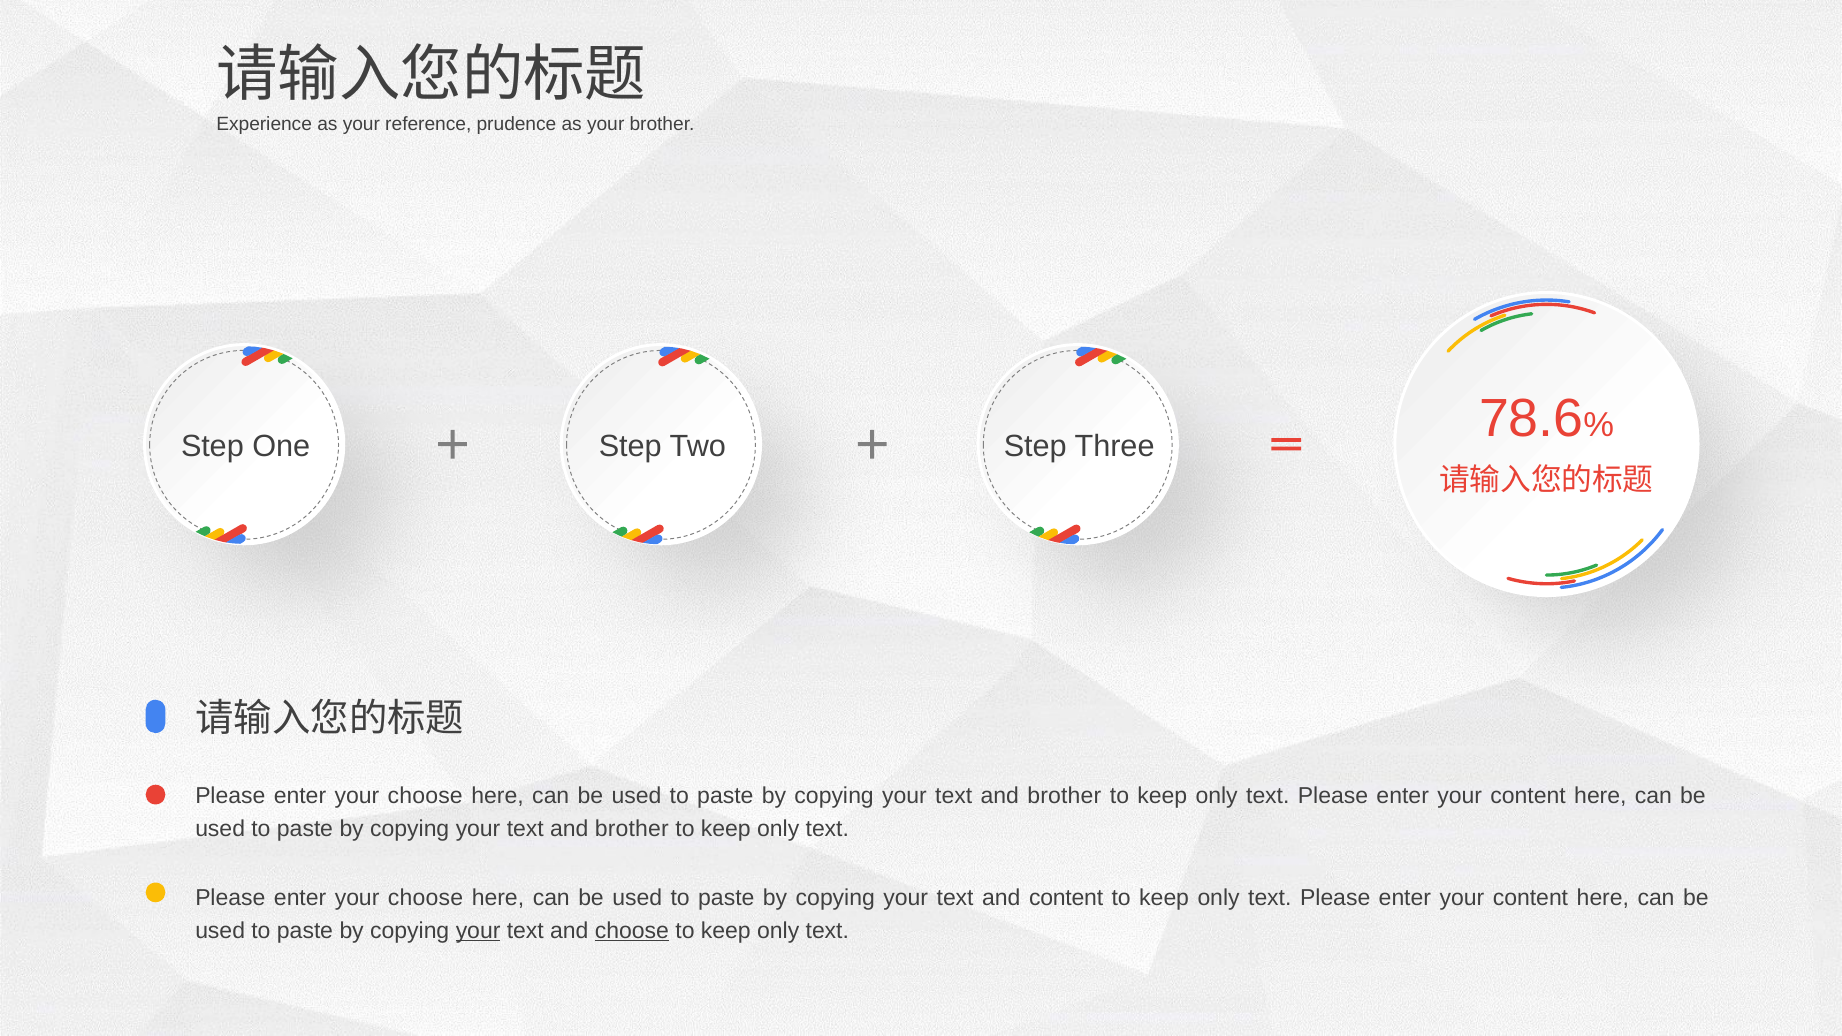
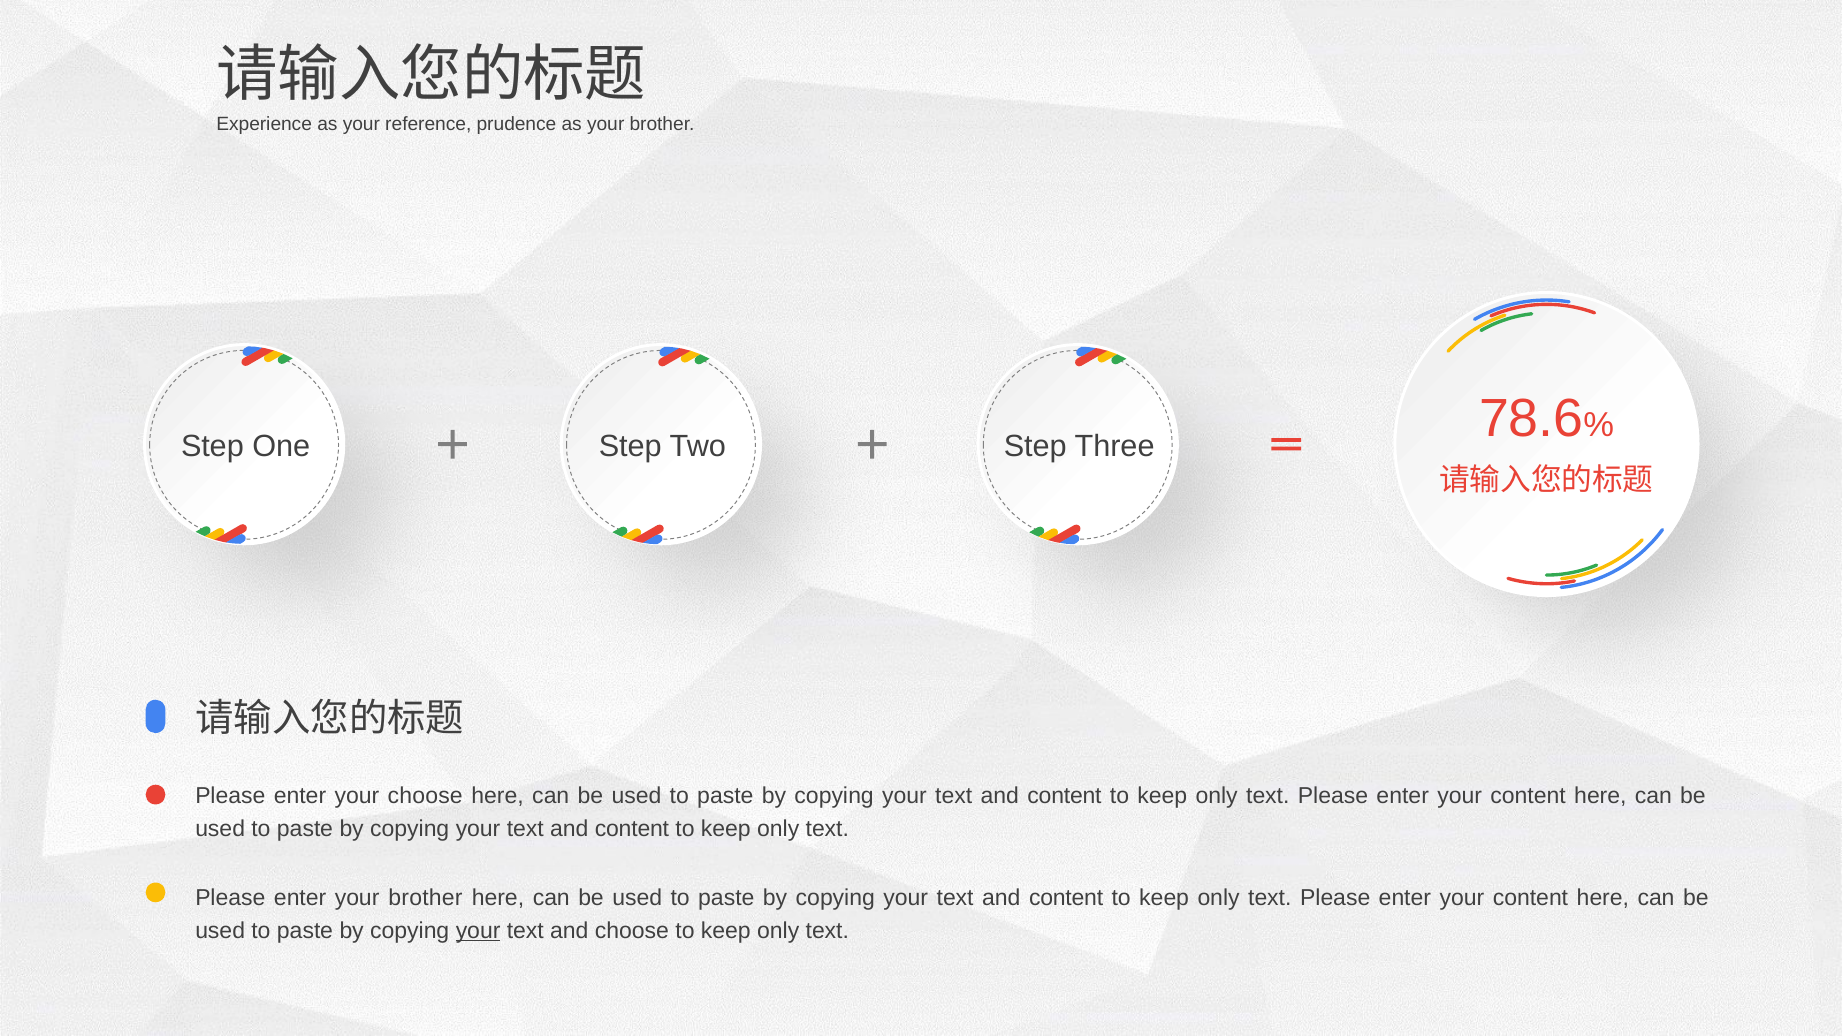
brother: brother -> content (1065, 796)
brother: brother -> content (632, 829)
choose: choose -> brother (426, 898)
choose underline: present -> none (632, 931)
